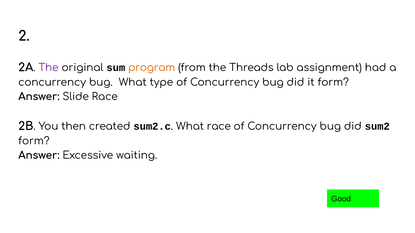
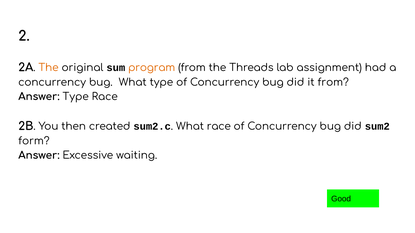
The colour: purple -> orange (49, 68)
it form: form -> from (333, 82)
Answer Slide: Slide -> Type (76, 97)
